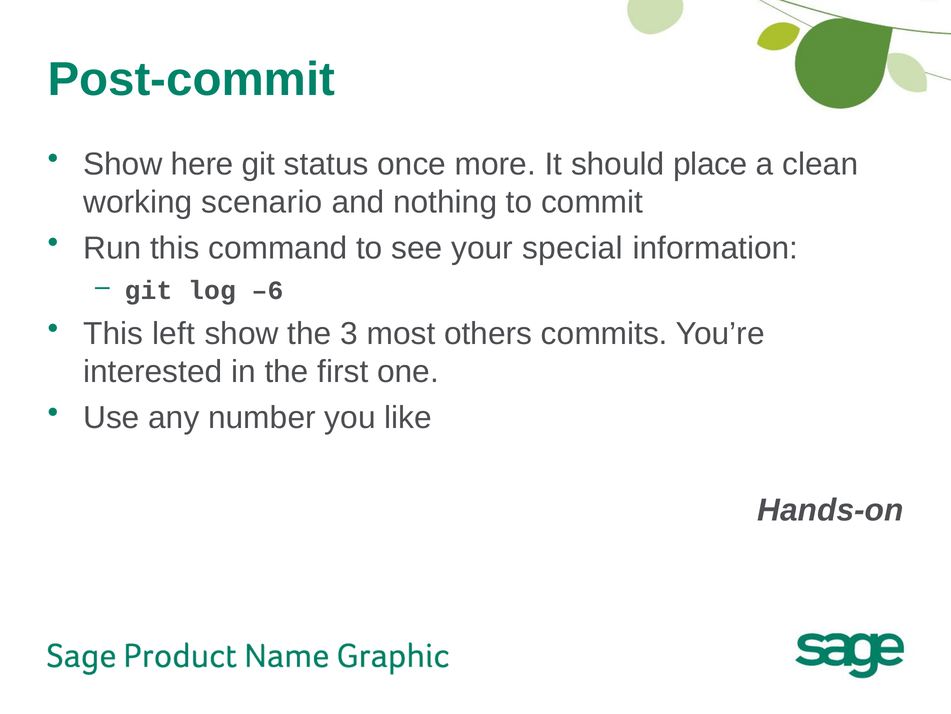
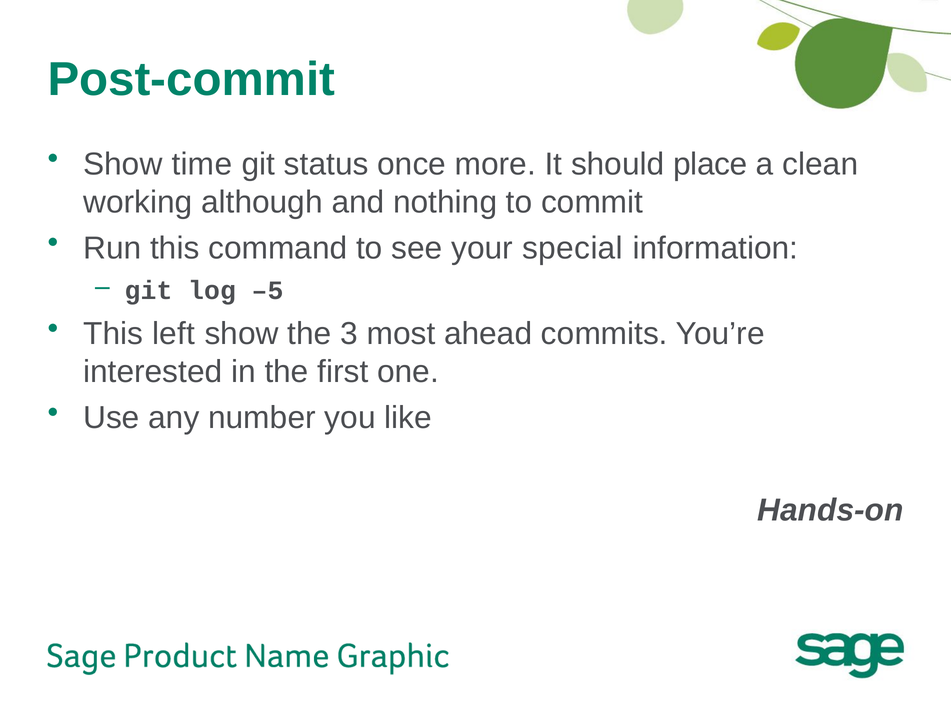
here: here -> time (202, 164)
scenario: scenario -> although (262, 202)
–6: –6 -> –5 (268, 290)
others: others -> ahead (488, 334)
